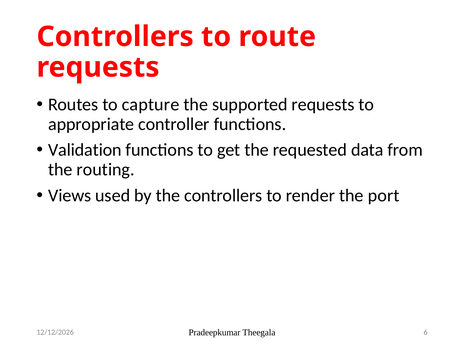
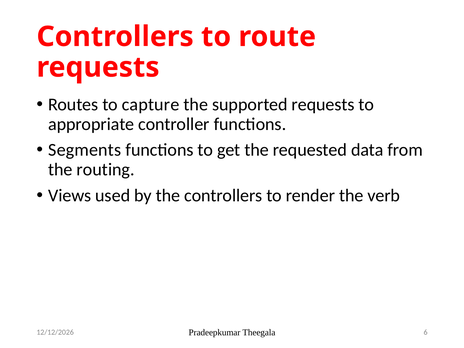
Validation: Validation -> Segments (85, 150)
port: port -> verb (384, 195)
